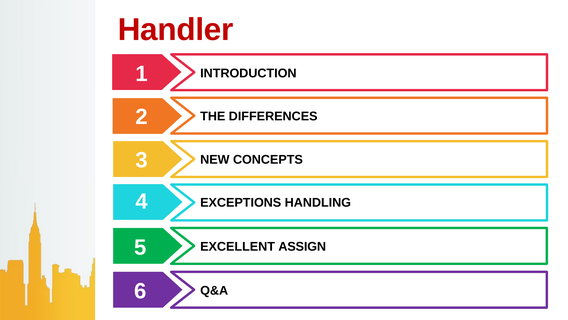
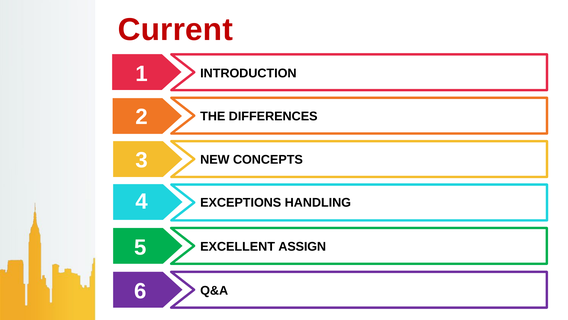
Handler: Handler -> Current (175, 30)
